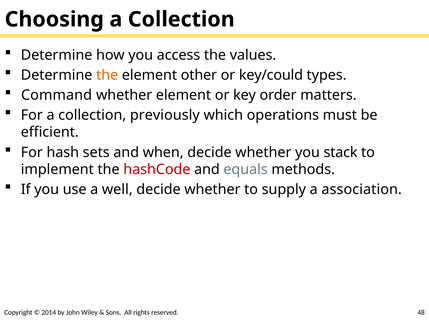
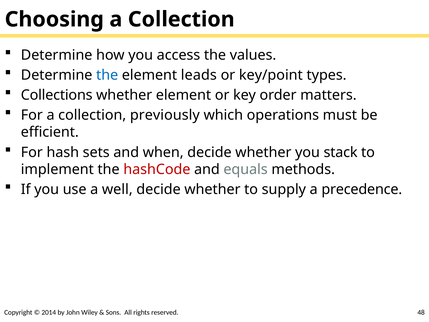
the colour: orange -> blue (107, 75)
other: other -> leads (199, 75)
key/could: key/could -> key/point (271, 75)
Command: Command -> Collections (57, 95)
association: association -> precedence (362, 189)
